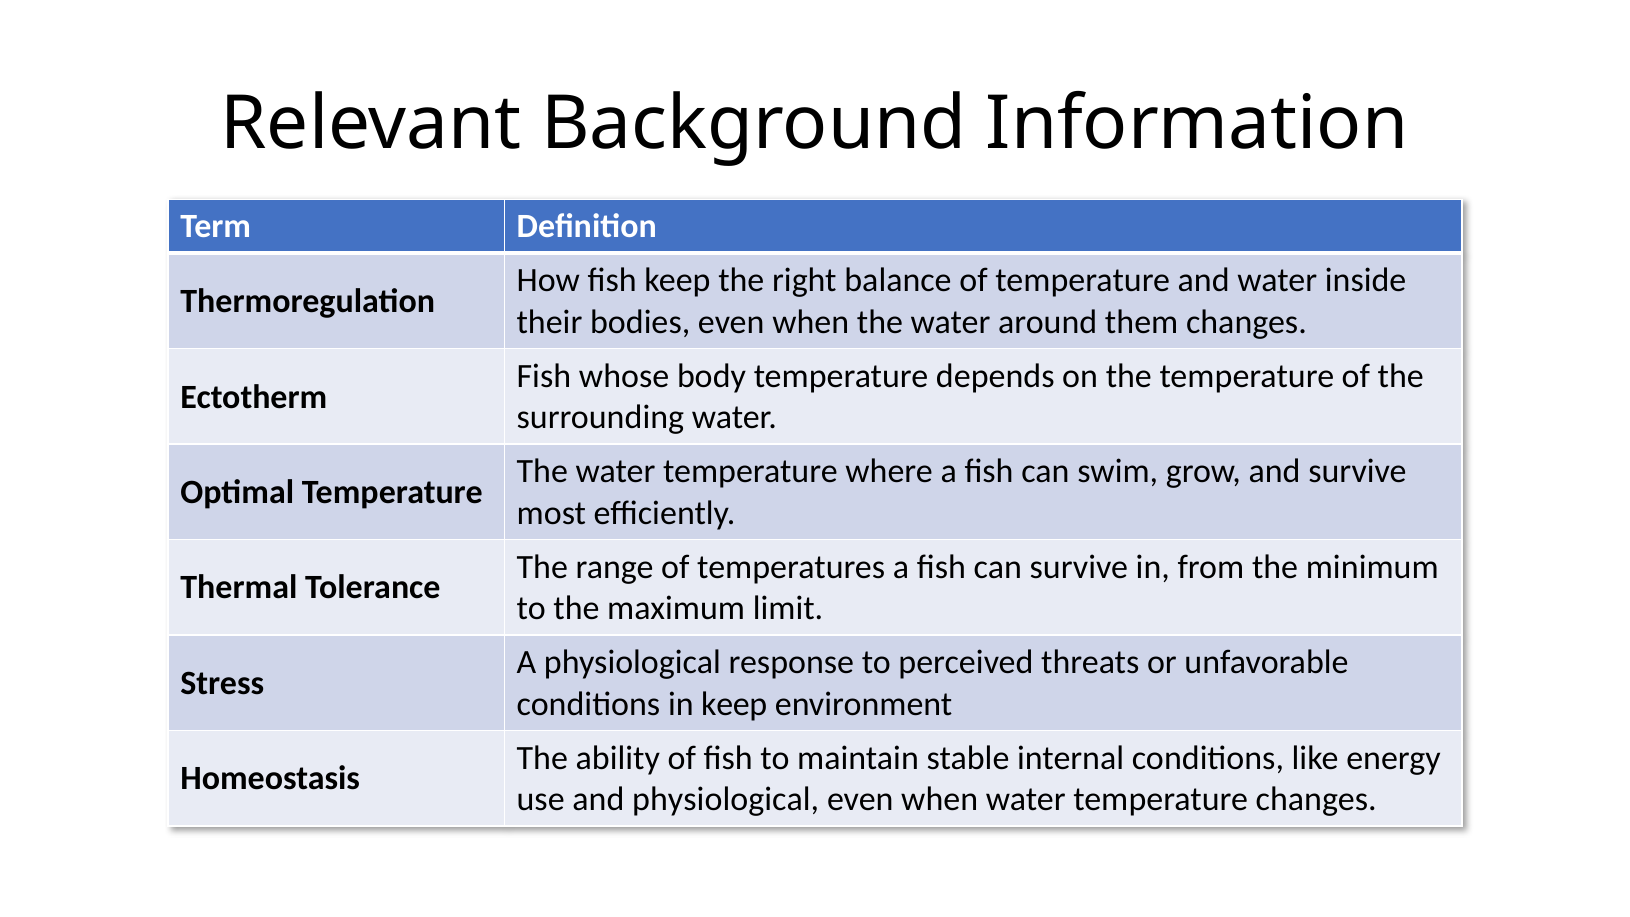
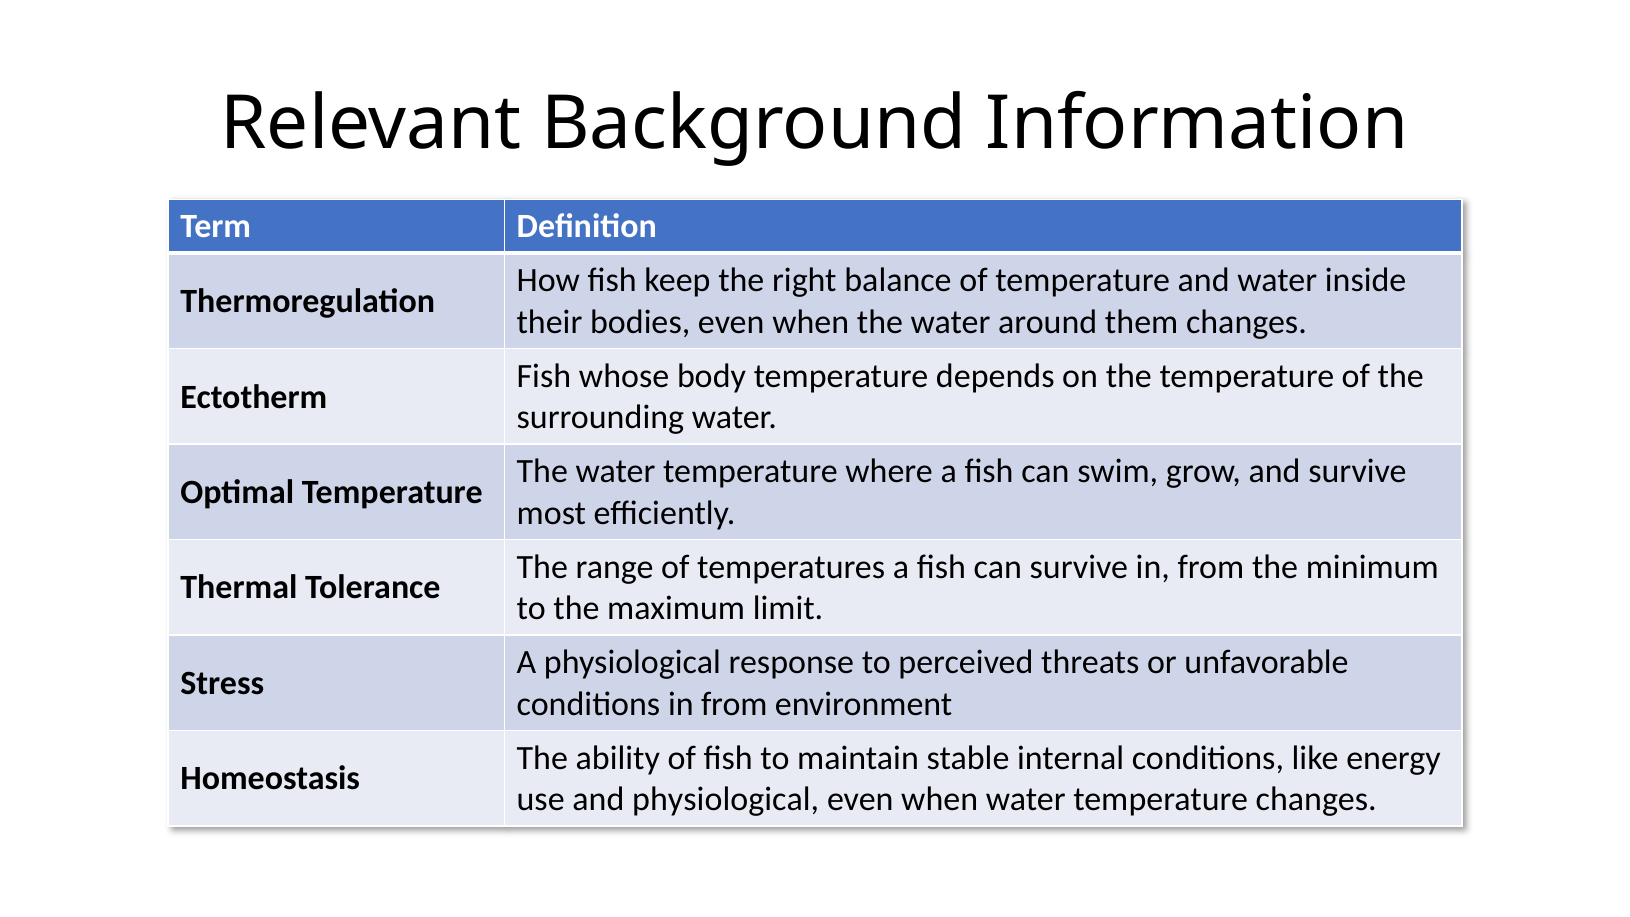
conditions in keep: keep -> from (734, 704)
